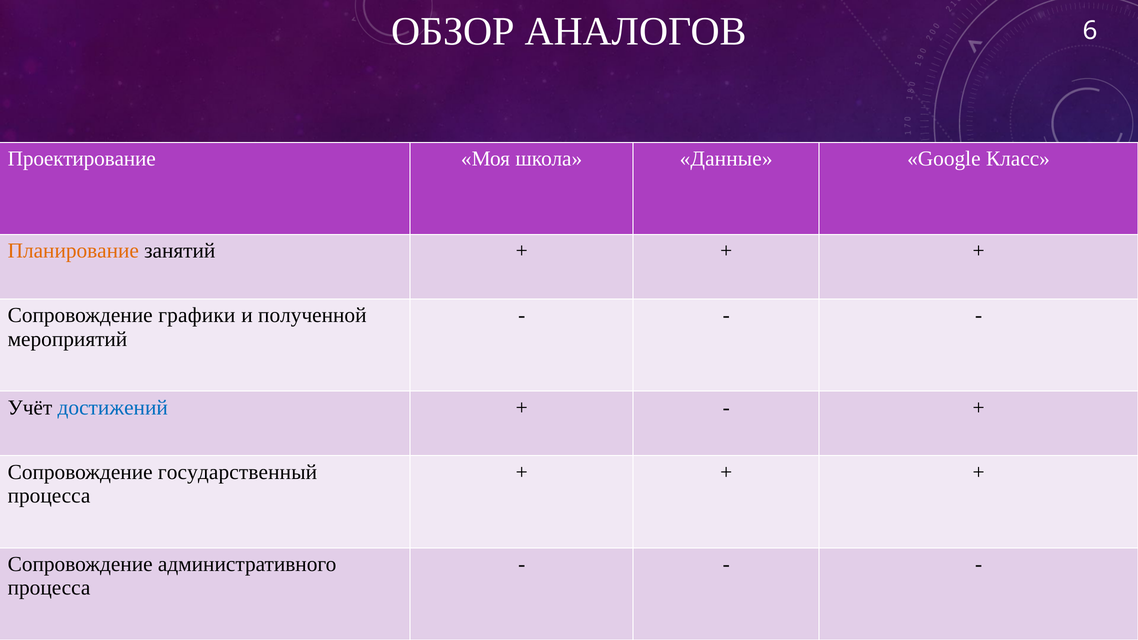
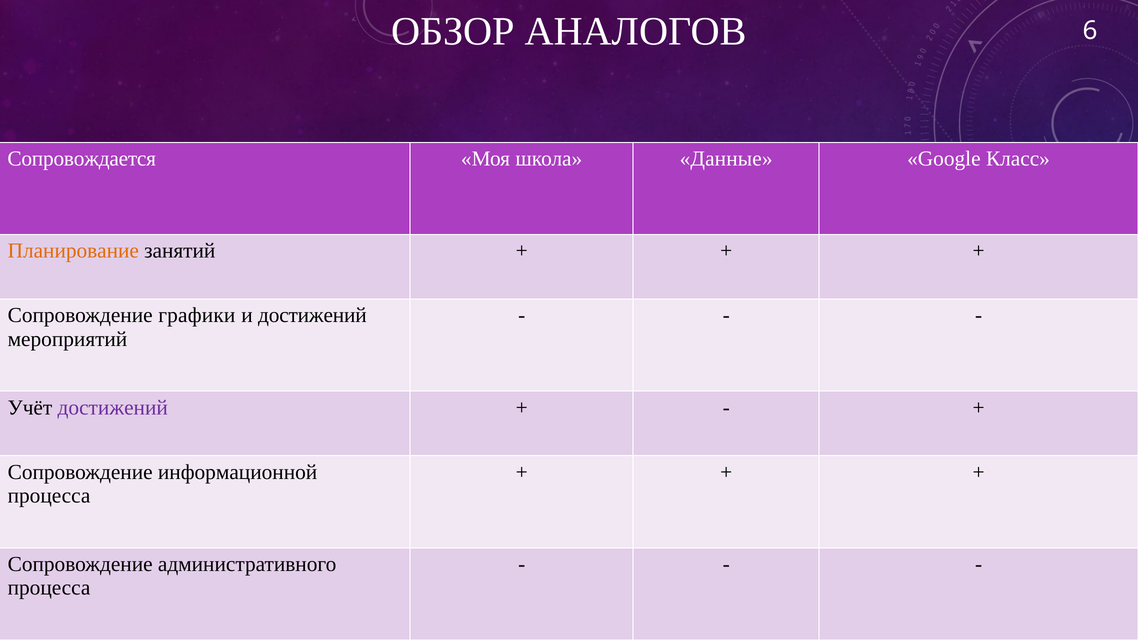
Проектирование: Проектирование -> Сопровождается (82, 159)
и полученной: полученной -> достижений (312, 315)
достижений colour: blue -> purple (113, 408)
государственный: государственный -> информационной (238, 472)
